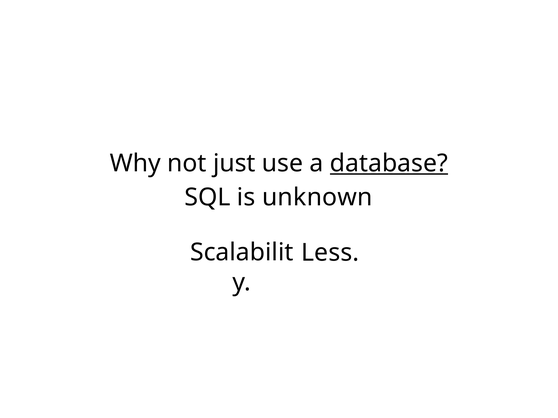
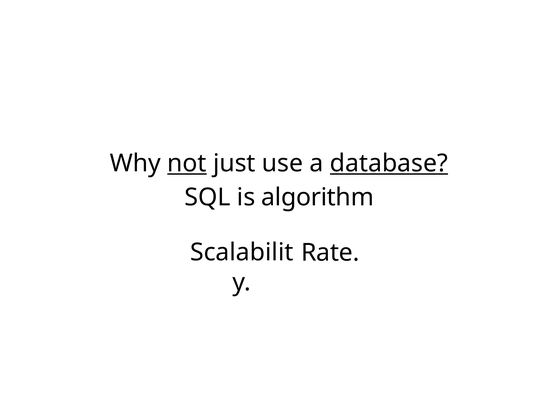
not underline: none -> present (187, 164)
unknown: unknown -> algorithm (318, 198)
Less: Less -> Rate (330, 253)
